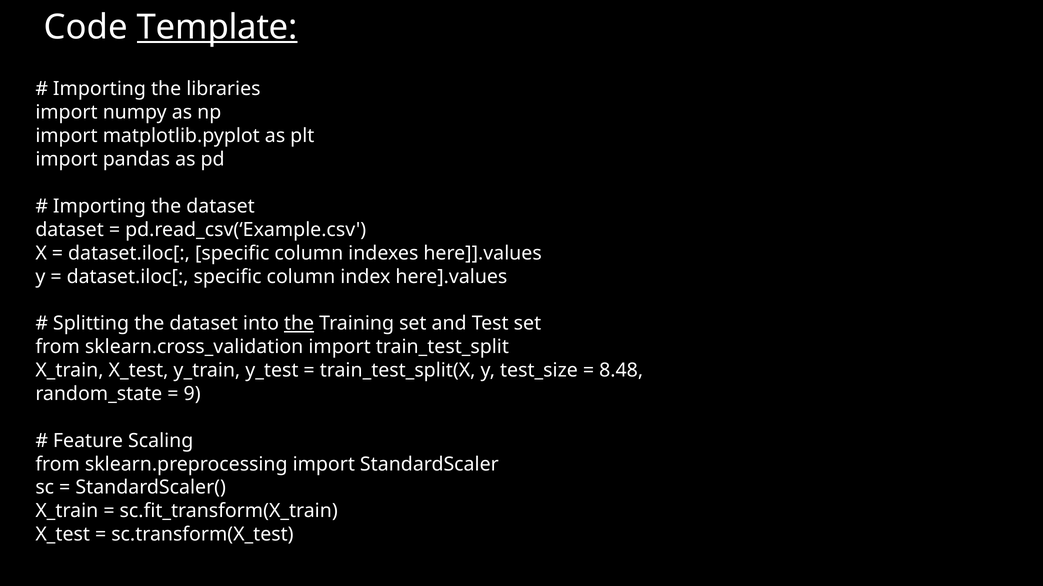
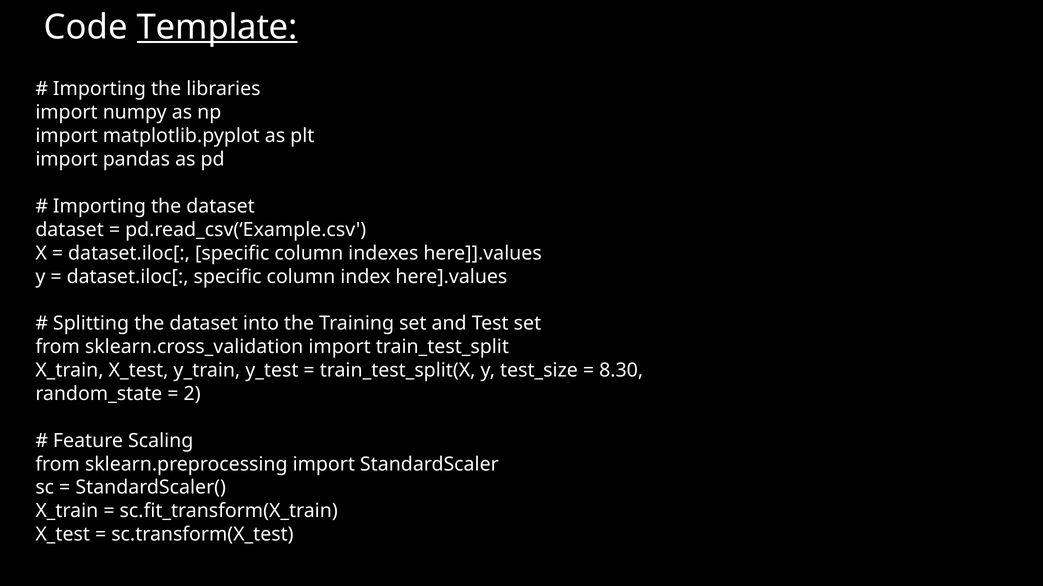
the underline: present -> none (299, 324)
8.48: 8.48 -> 8.30 (621, 371)
9: 9 -> 2 (192, 394)
